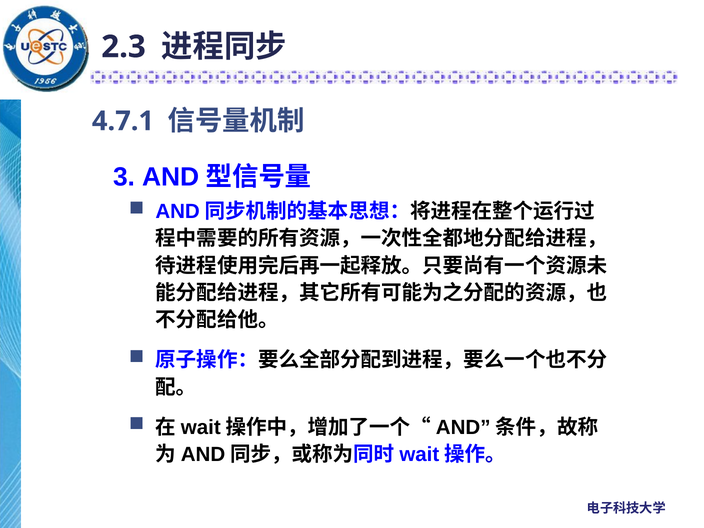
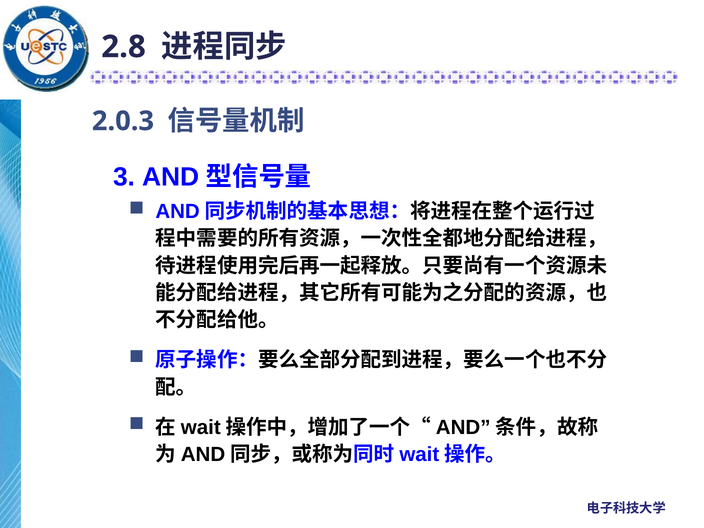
2.3: 2.3 -> 2.8 (124, 47)
4.7.1: 4.7.1 -> 2.0.3 (123, 121)
